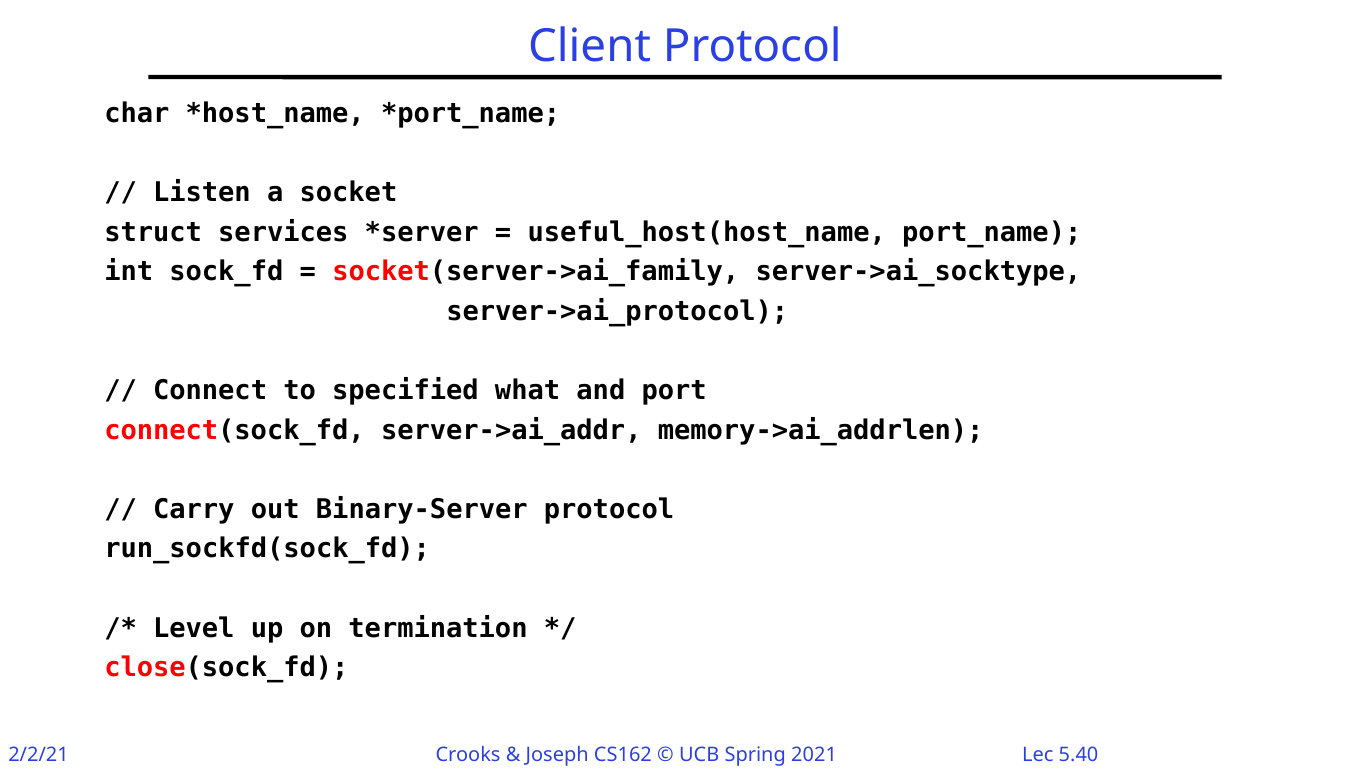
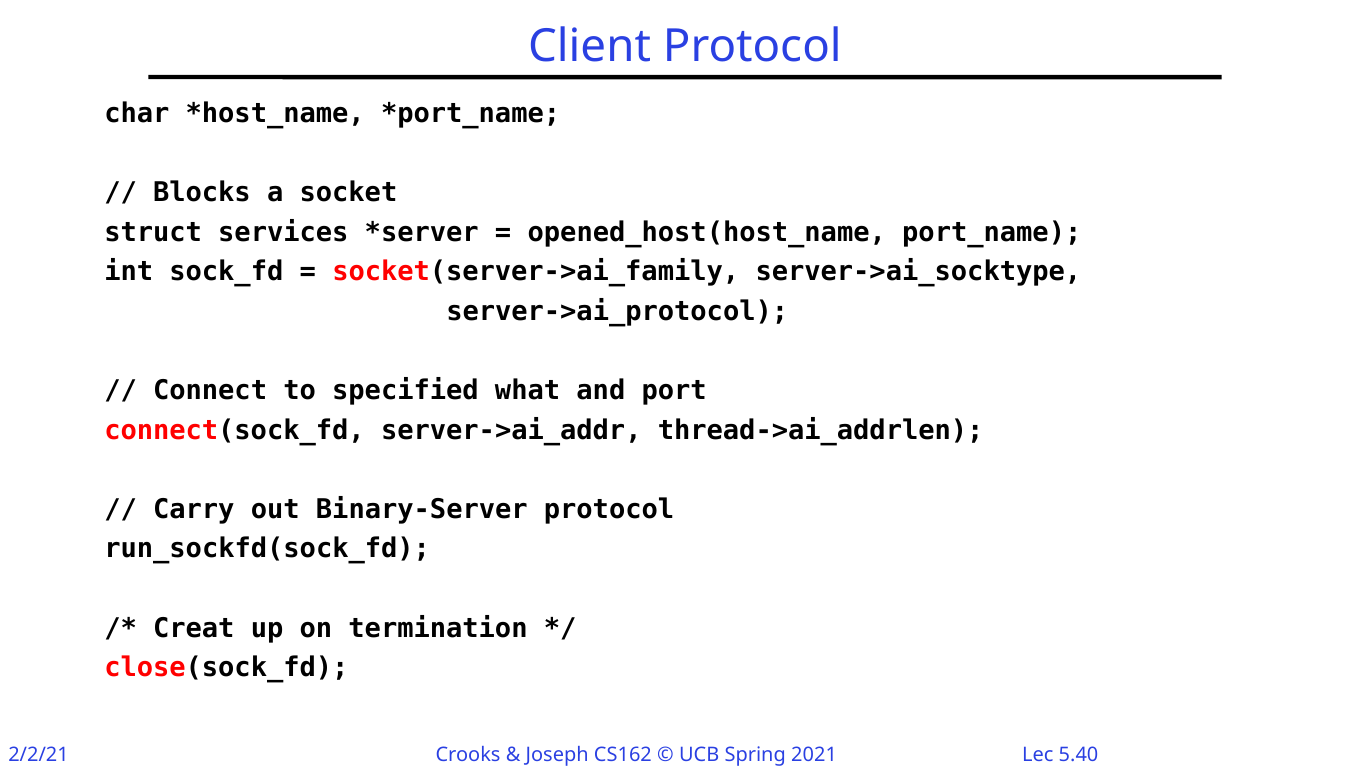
Listen: Listen -> Blocks (202, 193)
useful_host(host_name: useful_host(host_name -> opened_host(host_name (707, 232)
memory->ai_addrlen: memory->ai_addrlen -> thread->ai_addrlen (821, 430)
Level: Level -> Creat (194, 628)
